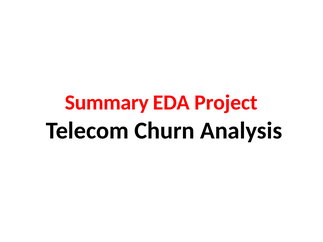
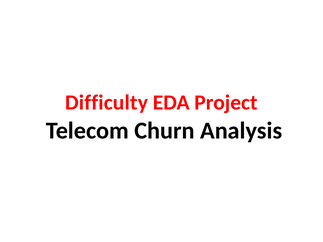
Summary: Summary -> Difficulty (107, 103)
